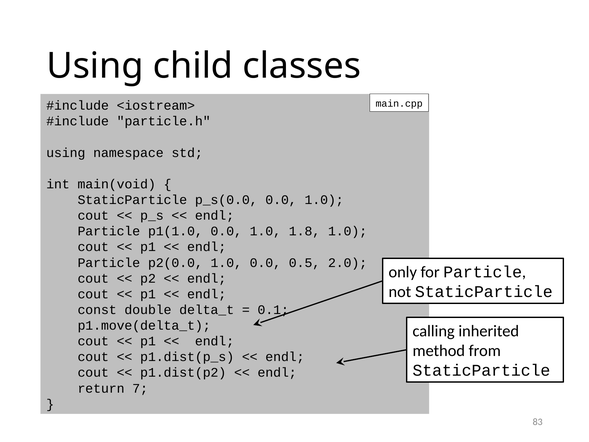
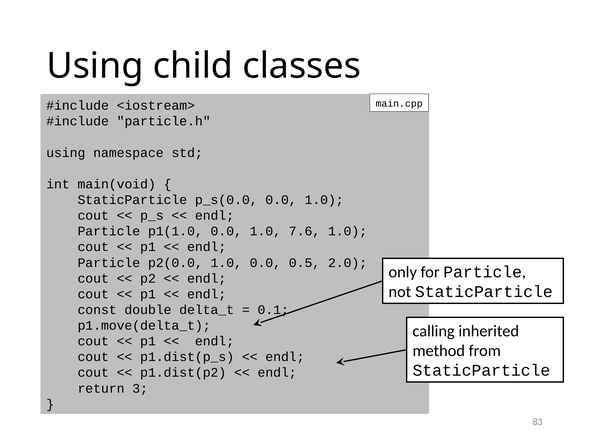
1.8: 1.8 -> 7.6 (305, 231)
7: 7 -> 3 (140, 388)
